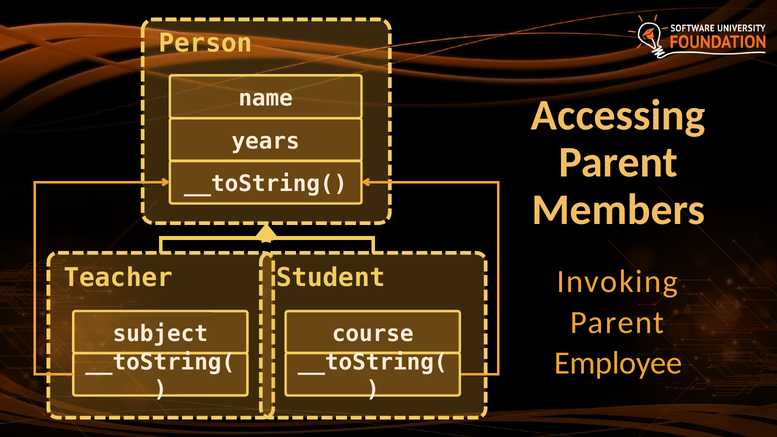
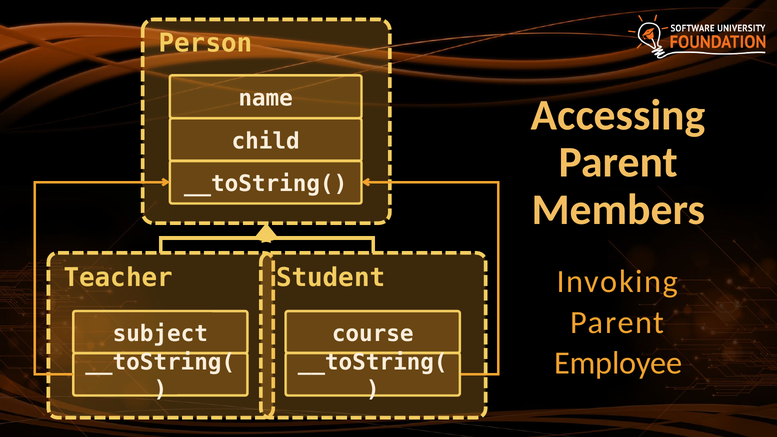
years: years -> child (266, 141)
